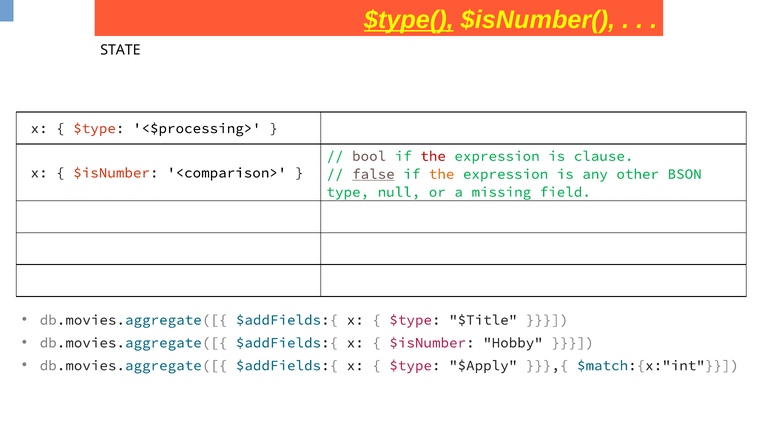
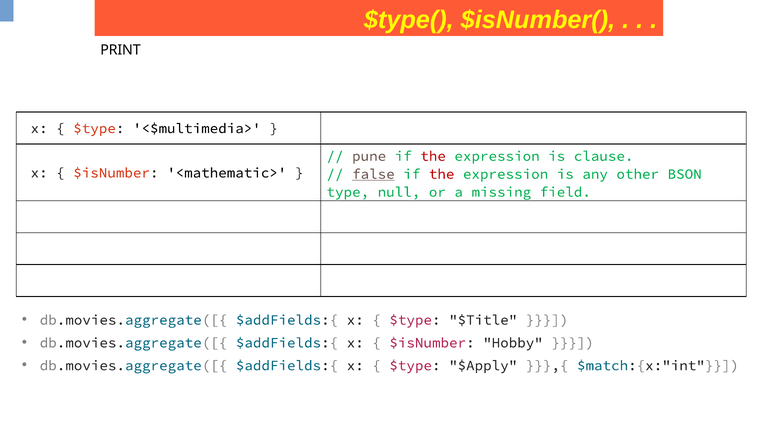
$type( underline: present -> none (409, 20)
STATE: STATE -> PRINT (120, 50)
<$processing>: <$processing> -> <$multimedia> (197, 128)
bool: bool -> pune (369, 156)
<comparison>: <comparison> -> <mathematic> (227, 173)
the colour: orange -> red (442, 174)
